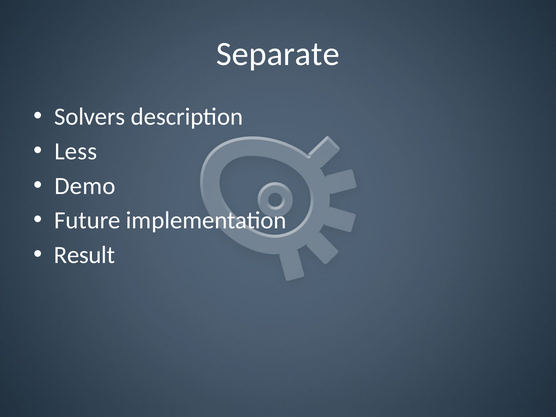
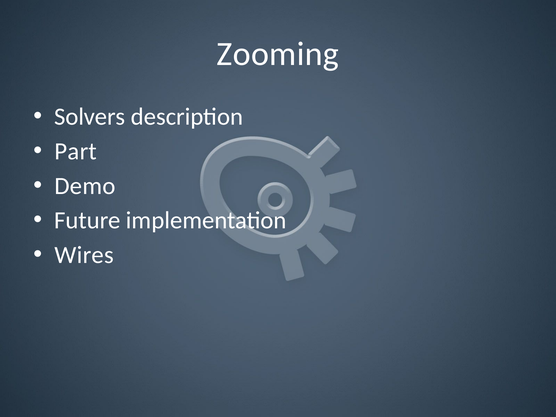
Separate: Separate -> Zooming (278, 54)
Less: Less -> Part (76, 151)
Result: Result -> Wires (84, 255)
